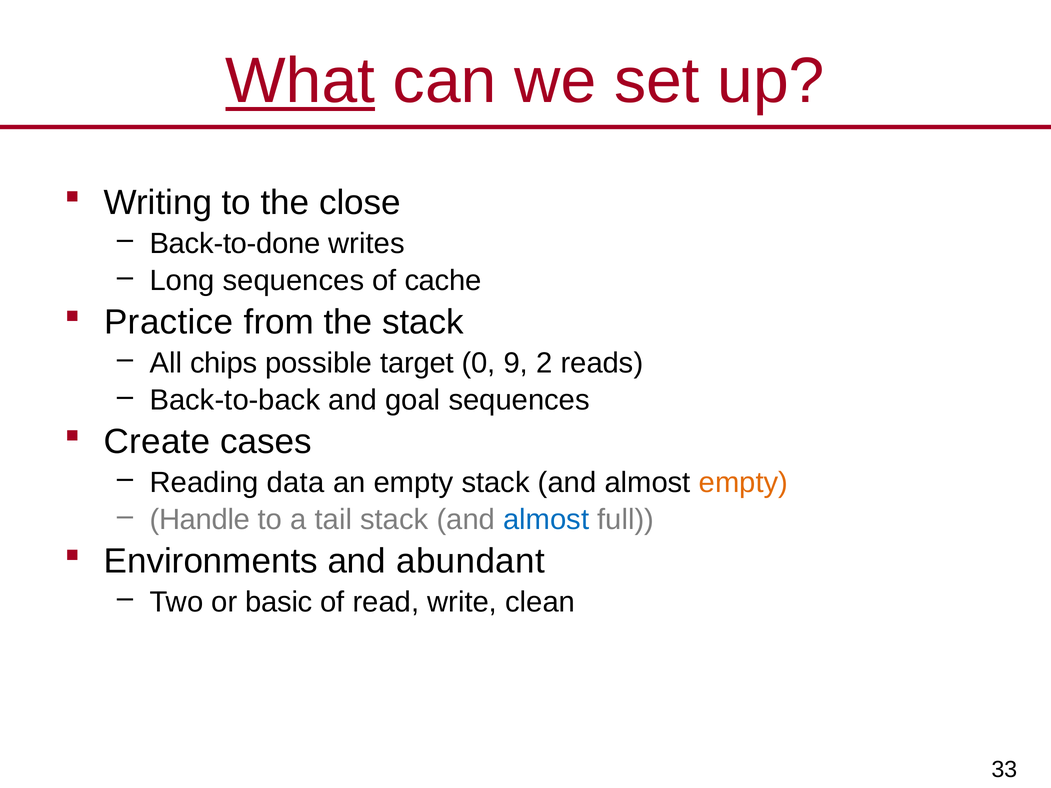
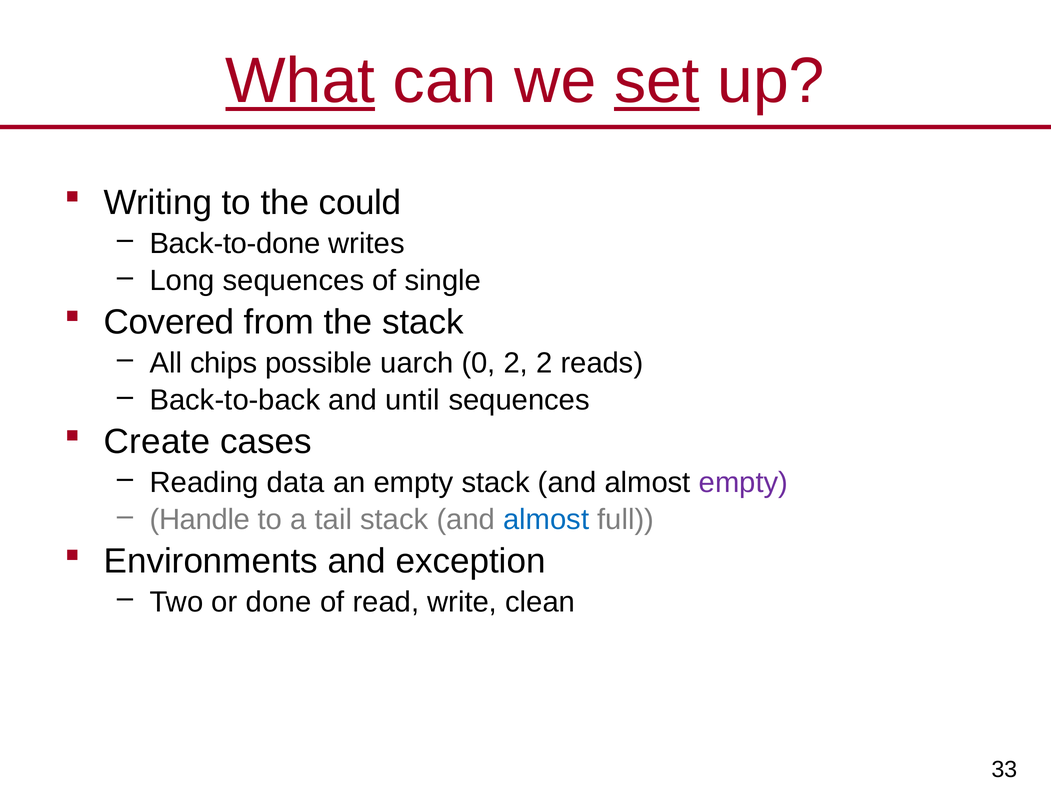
set underline: none -> present (657, 81)
close: close -> could (360, 203)
cache: cache -> single (443, 281)
Practice: Practice -> Covered (169, 323)
target: target -> uarch (417, 363)
0 9: 9 -> 2 (516, 363)
goal: goal -> until (413, 400)
empty colour: orange -> purple (743, 483)
abundant: abundant -> exception (471, 562)
basic: basic -> done (279, 602)
